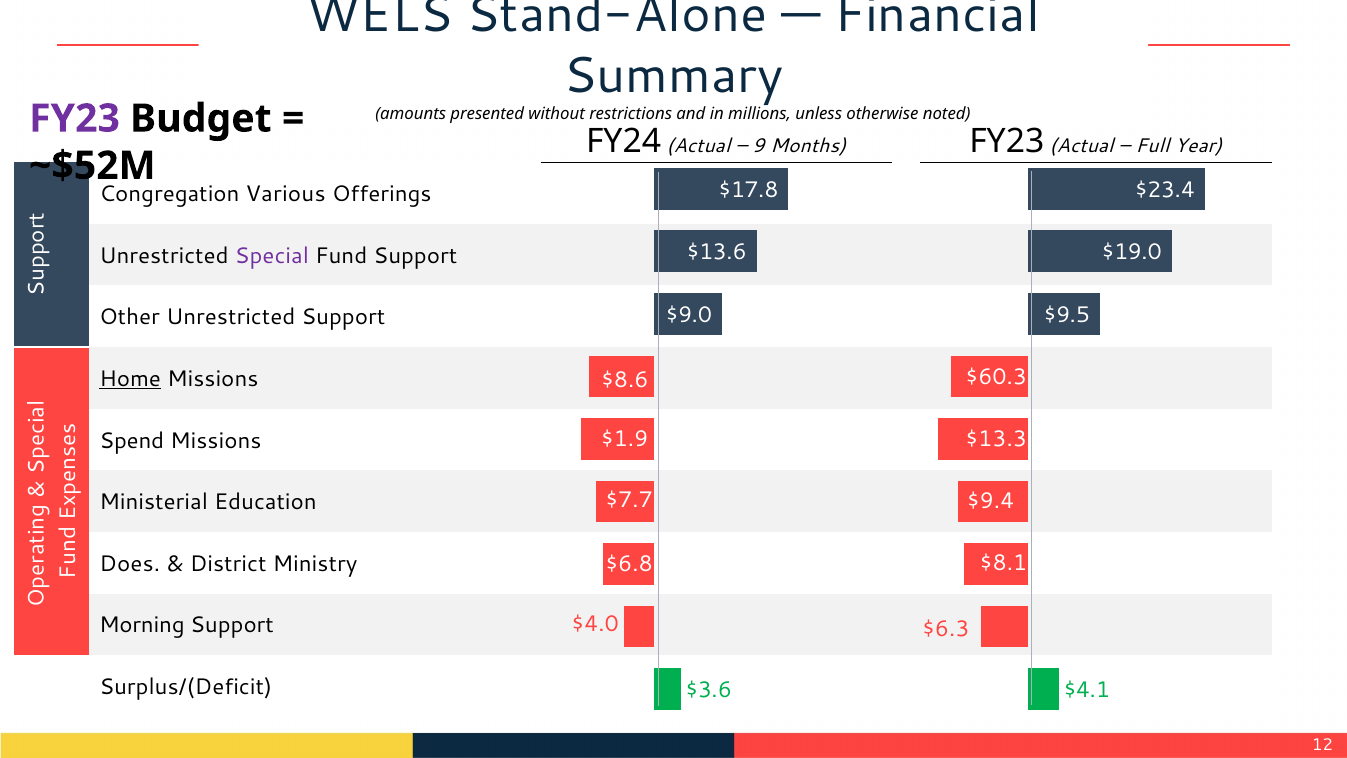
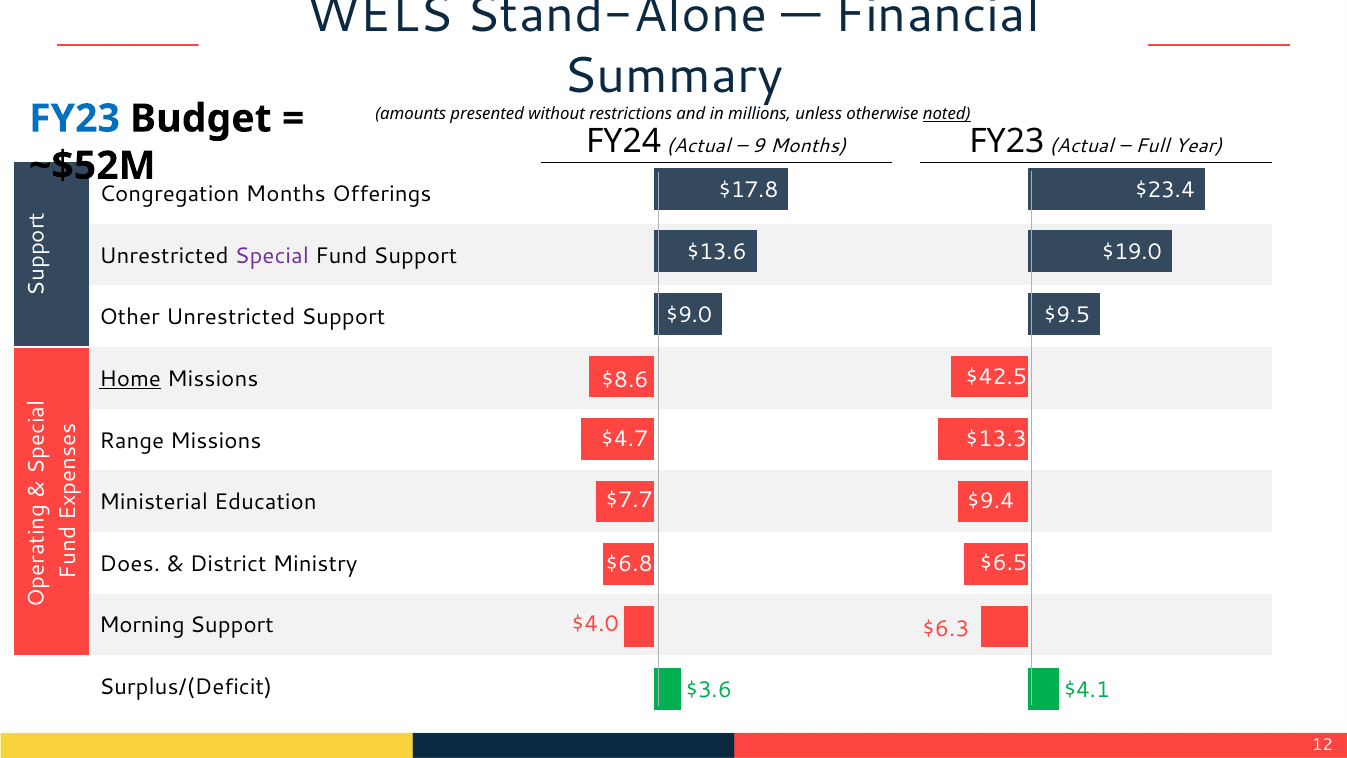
noted underline: none -> present (947, 114)
FY23 colour: purple -> blue (75, 119)
Congregation Various: Various -> Months (286, 194)
$60.3: $60.3 -> $42.5 (996, 377)
$1.9: $1.9 -> $4.7 (625, 439)
Spend: Spend -> Range (132, 440)
$8.1: $8.1 -> $6.5 (1003, 563)
